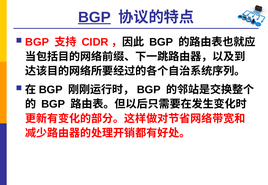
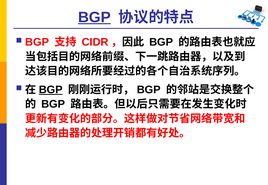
BGP underline: none -> present (51, 90)
